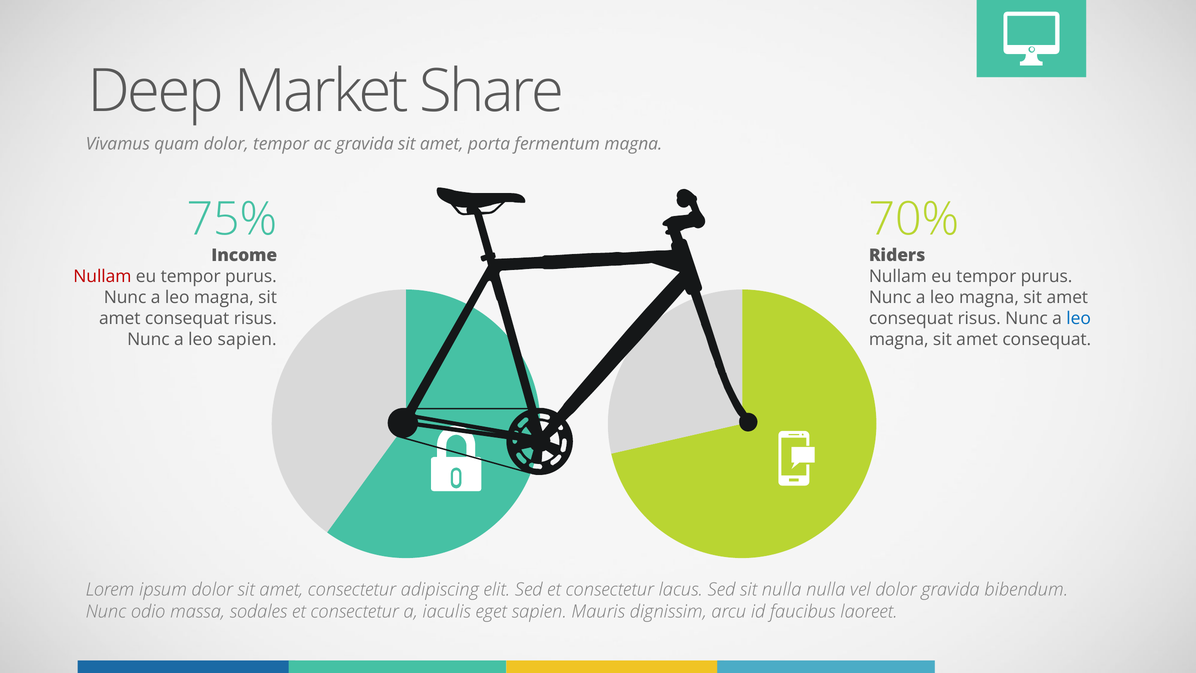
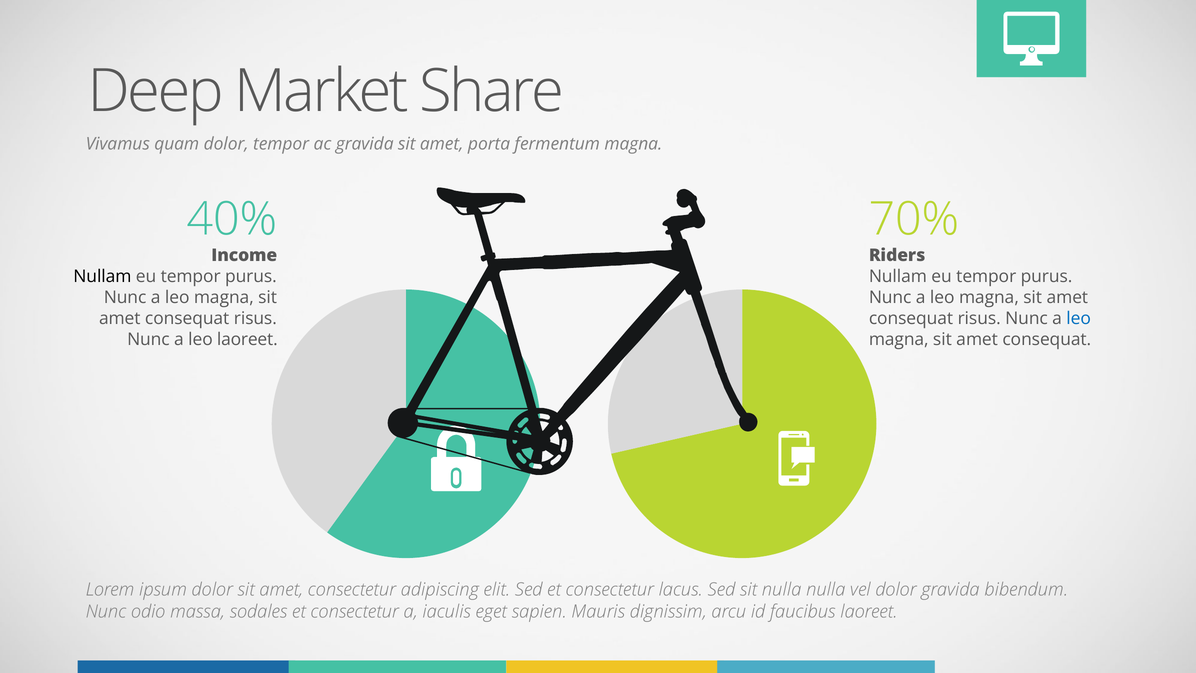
75%: 75% -> 40% (232, 219)
Nullam colour: red -> black (102, 276)
leo sapien: sapien -> laoreet (247, 339)
